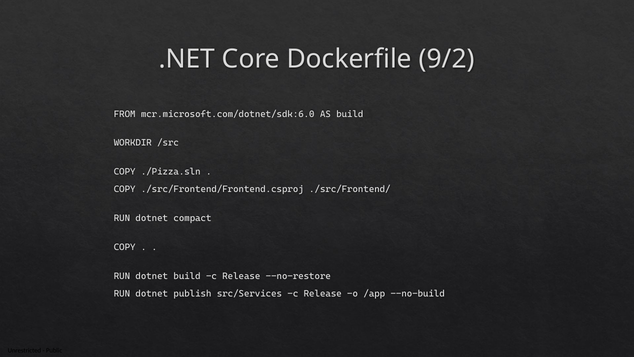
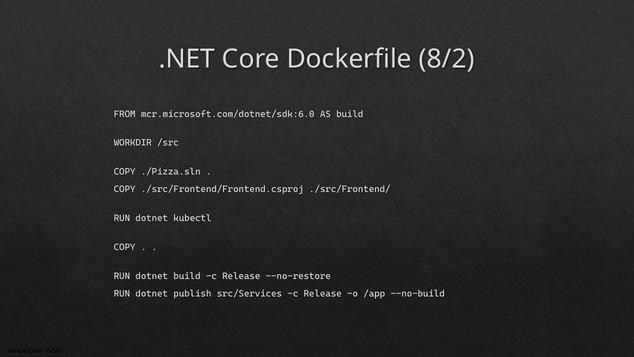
9/2: 9/2 -> 8/2 (447, 59)
compact: compact -> kubectl (192, 218)
